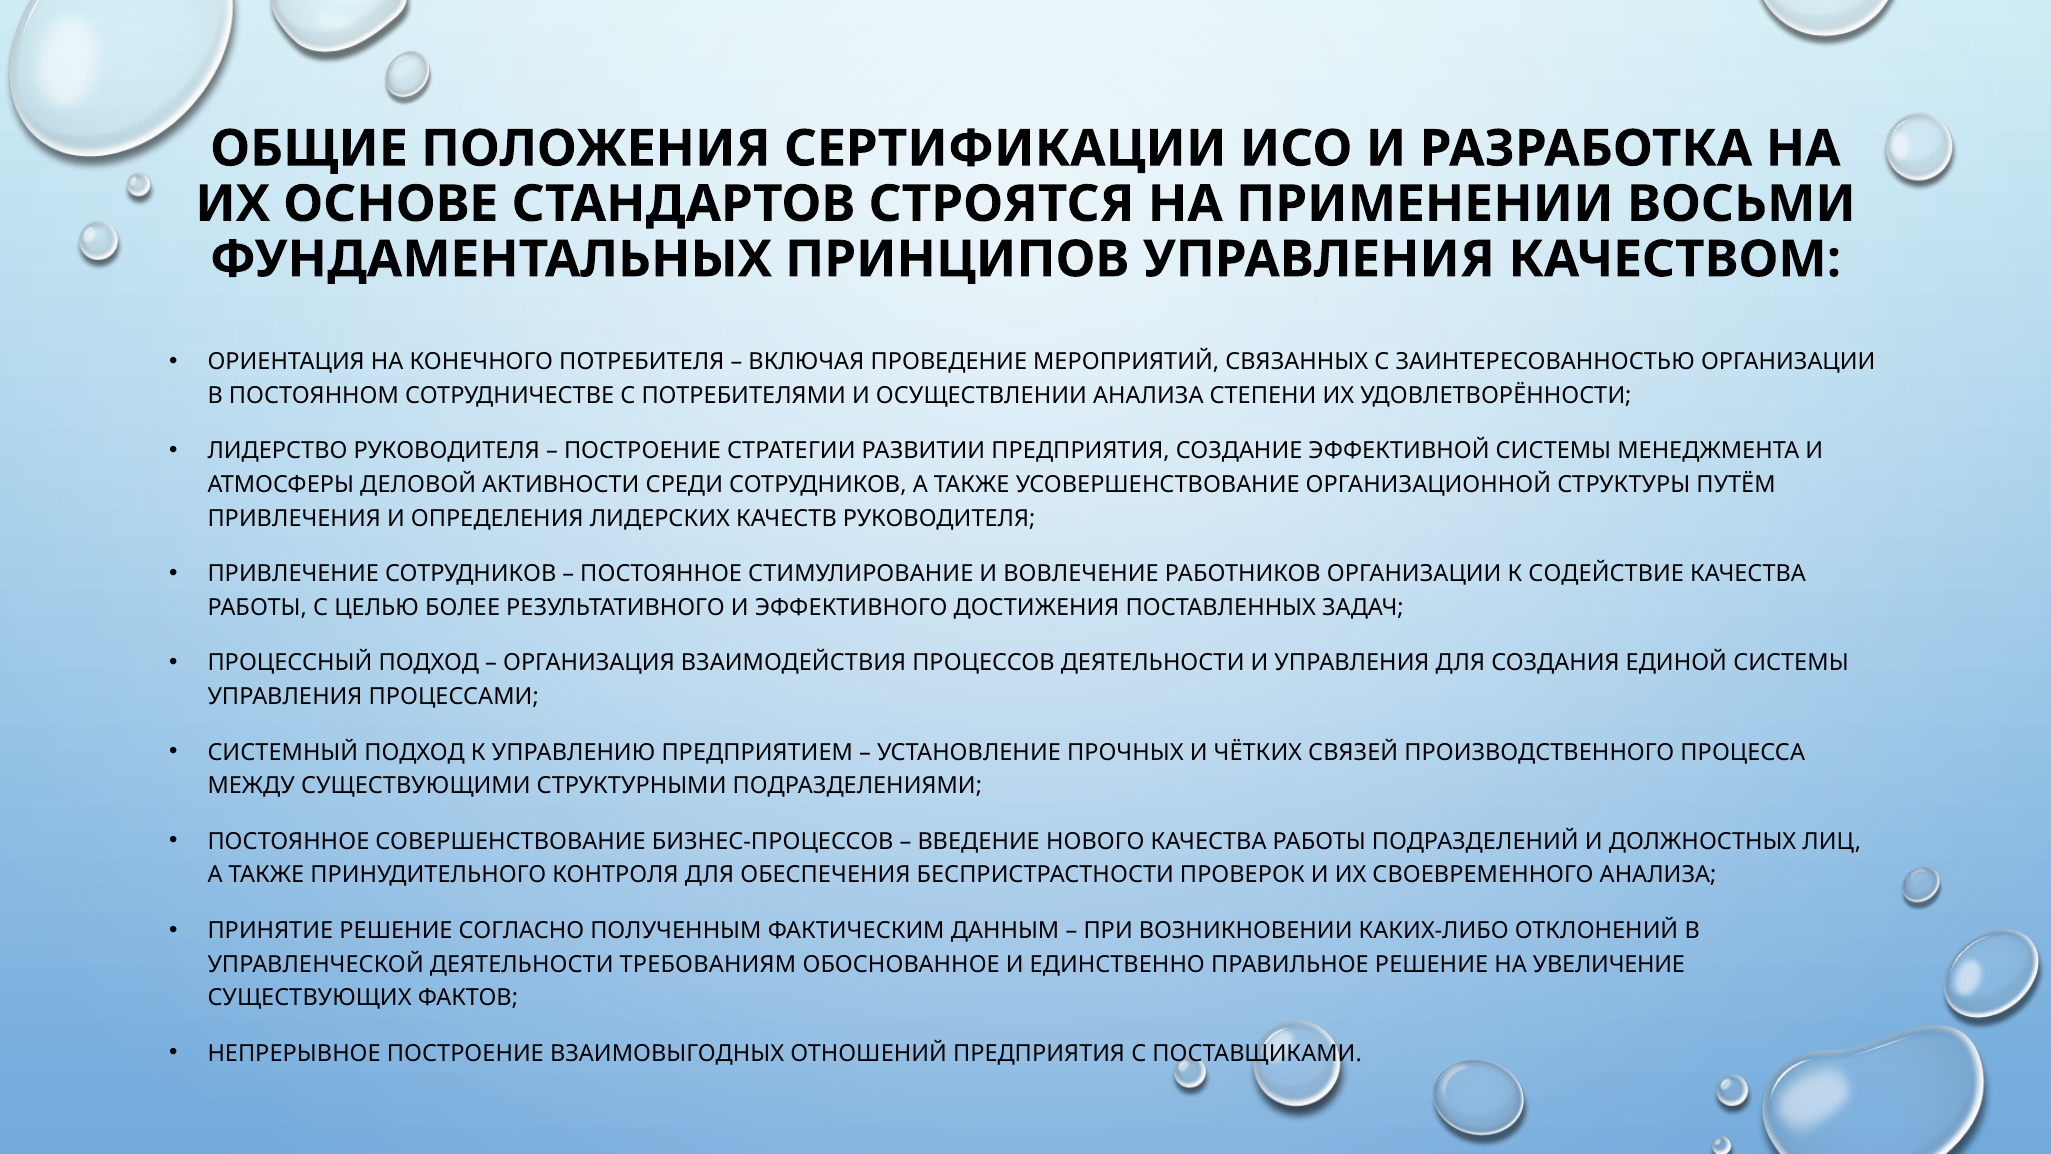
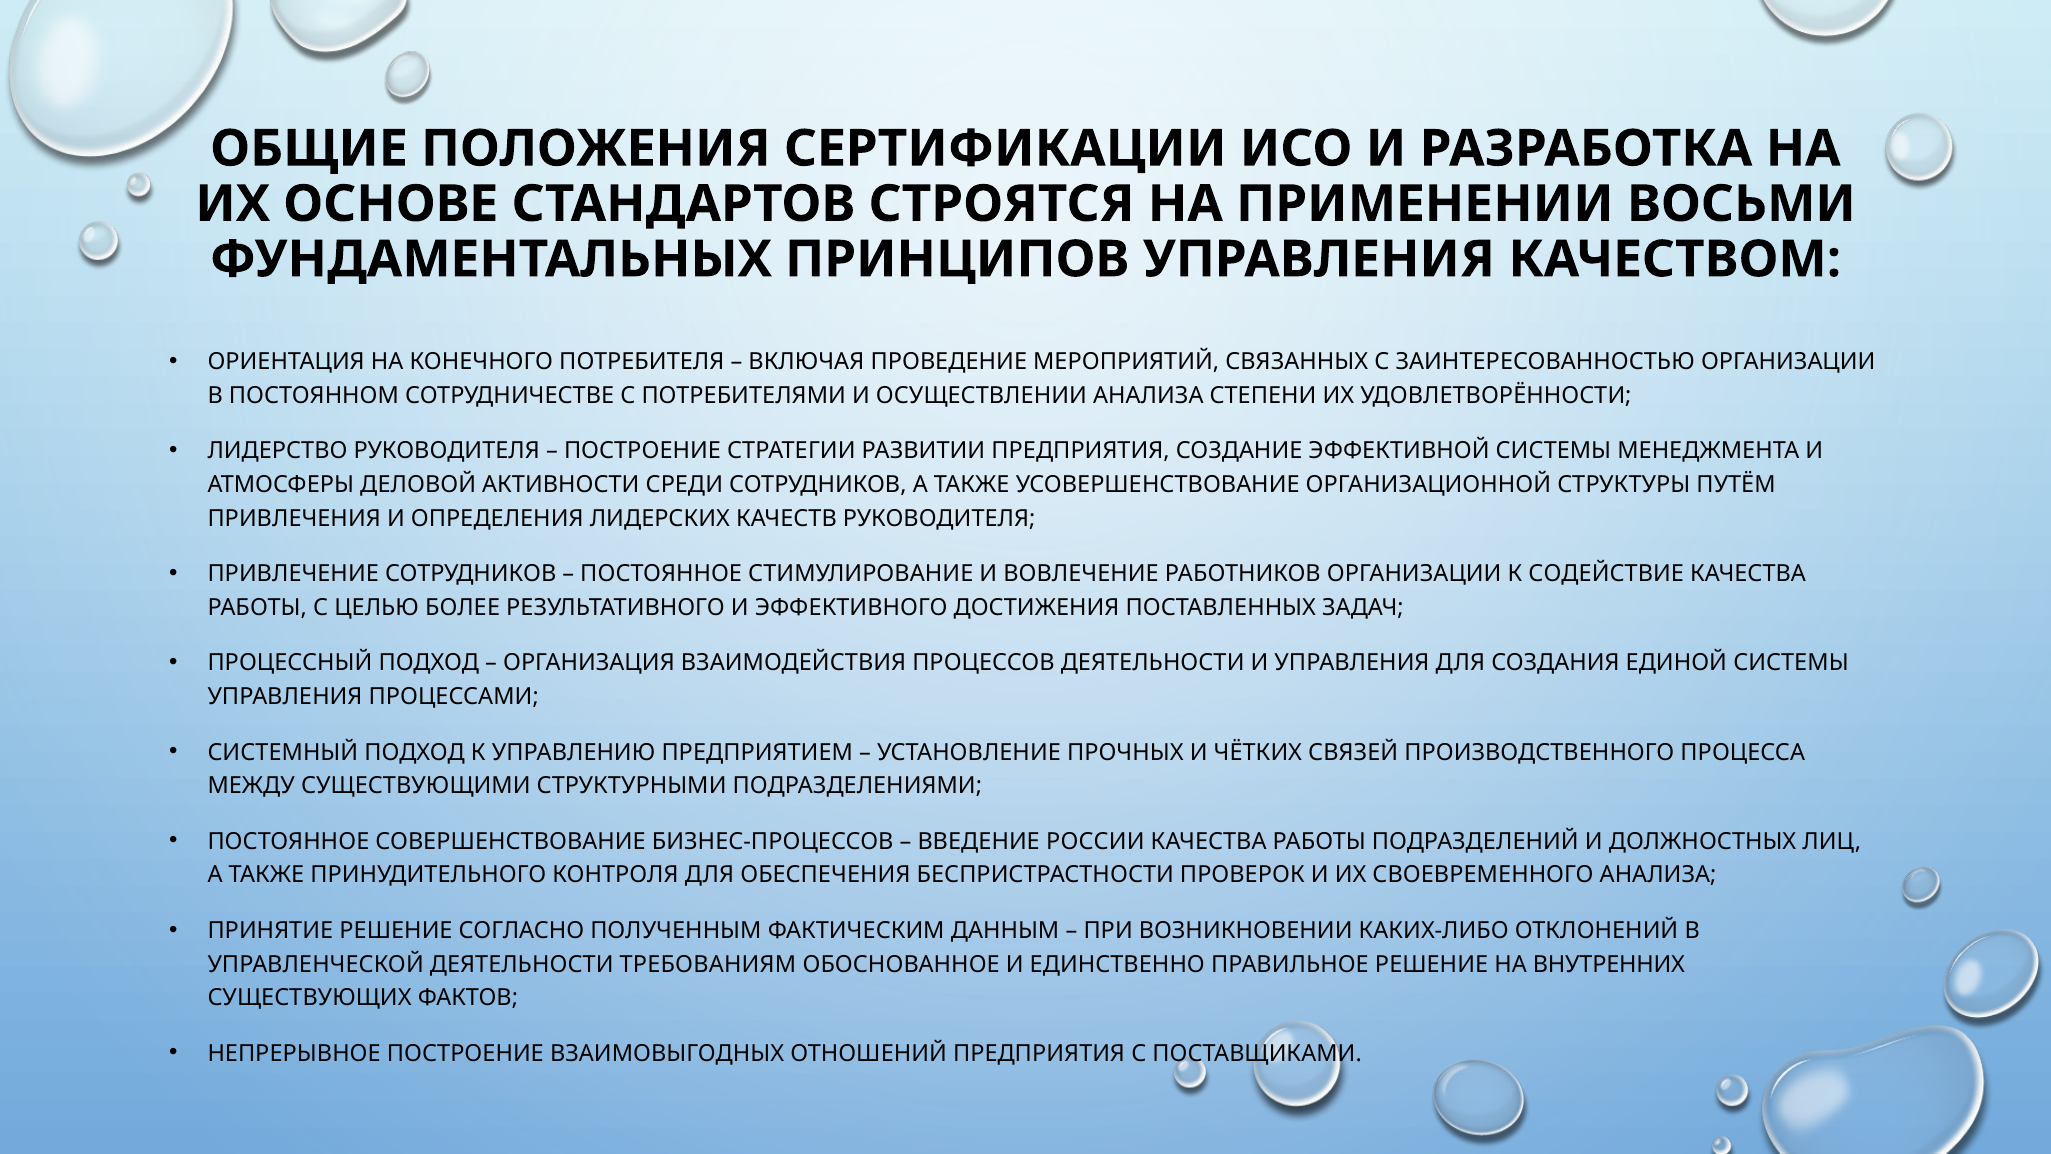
НОВОГО: НОВОГО -> РОССИИ (1095, 841)
УВЕЛИЧЕНИЕ: УВЕЛИЧЕНИЕ -> ВНУТРЕННИХ (1609, 964)
